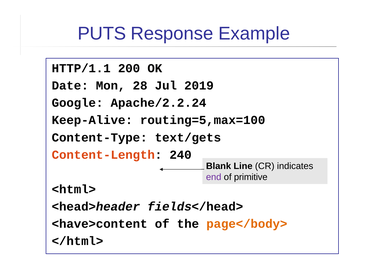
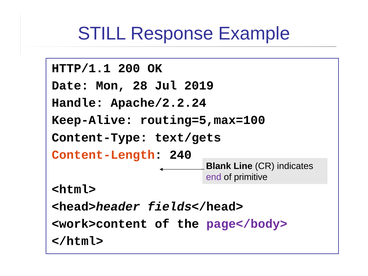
PUTS: PUTS -> STILL (102, 34)
Google: Google -> Handle (78, 103)
<have>content: <have>content -> <work>content (100, 224)
page</body> colour: orange -> purple (247, 224)
